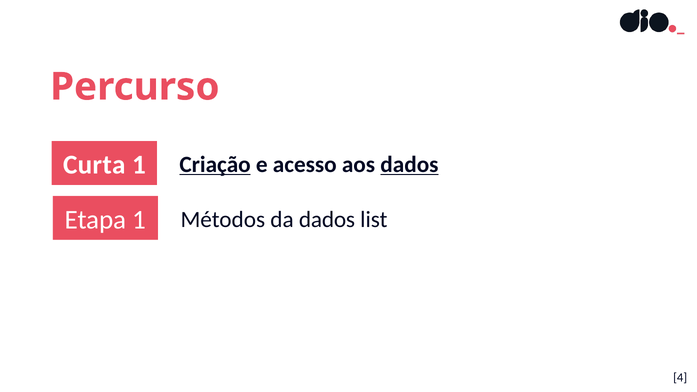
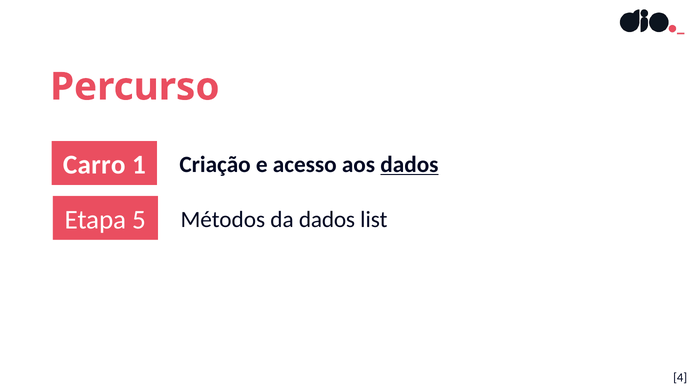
Curta: Curta -> Carro (94, 165)
Criação underline: present -> none (215, 165)
Etapa 1: 1 -> 5 (139, 220)
